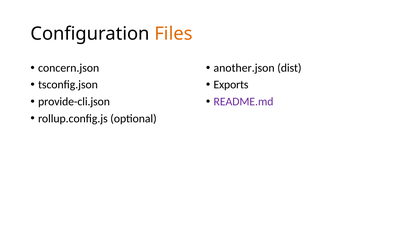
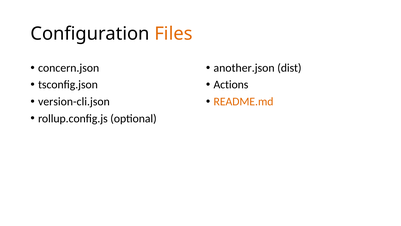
Exports: Exports -> Actions (231, 85)
provide-cli.json: provide-cli.json -> version-cli.json (74, 101)
README.md colour: purple -> orange (243, 101)
